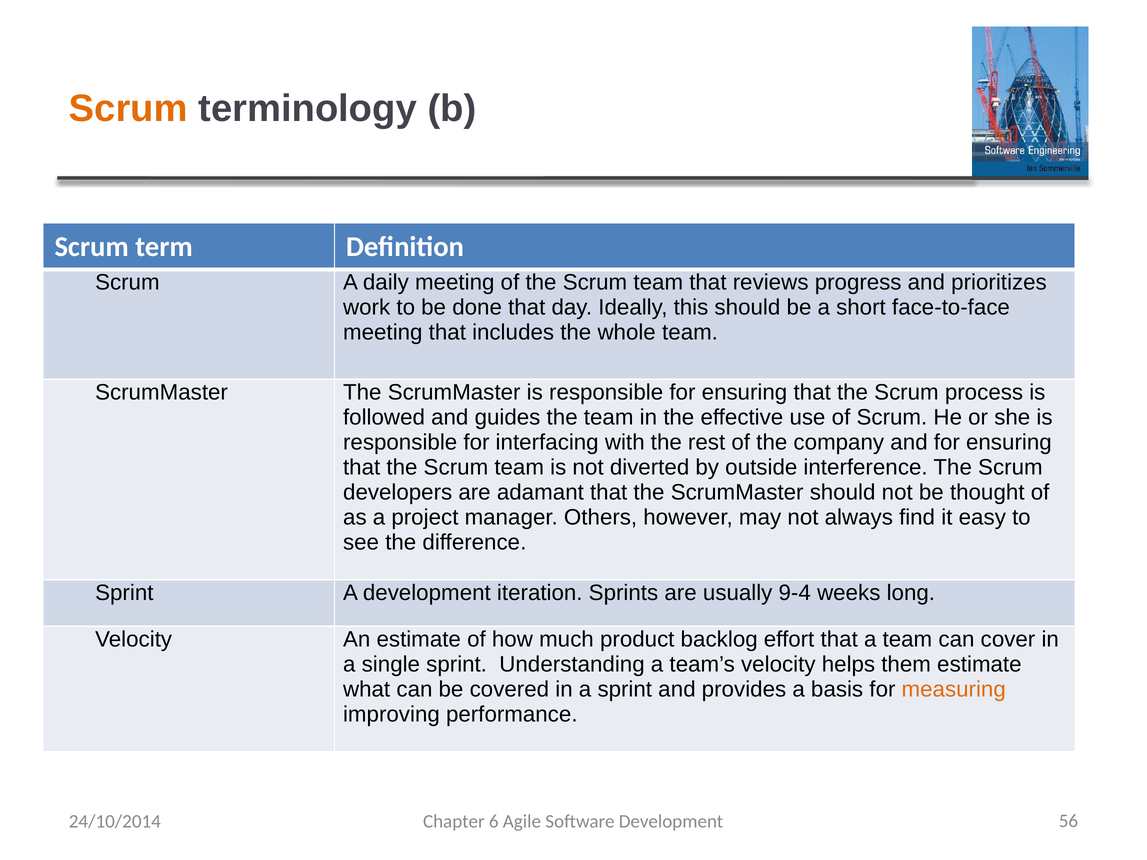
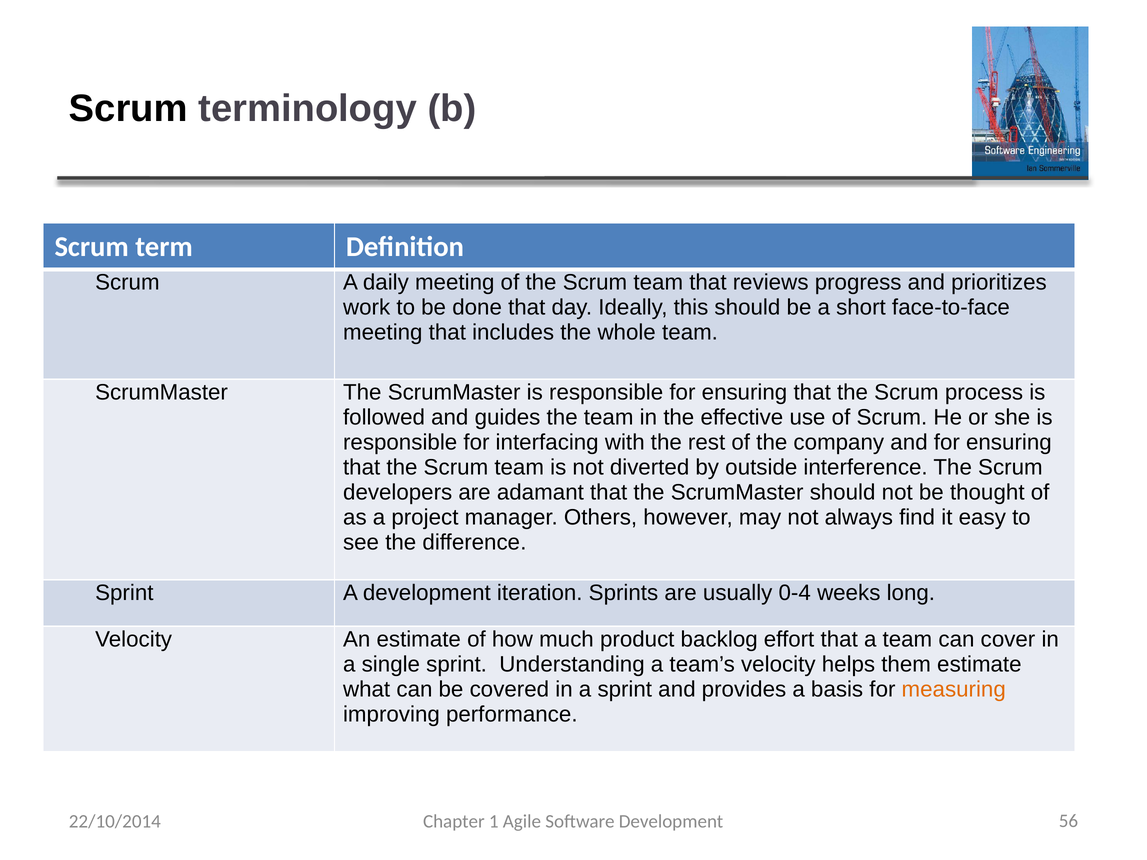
Scrum colour: orange -> black (128, 109)
9-4: 9-4 -> 0-4 (795, 593)
24/10/2014: 24/10/2014 -> 22/10/2014 (115, 822)
6: 6 -> 1 (494, 822)
